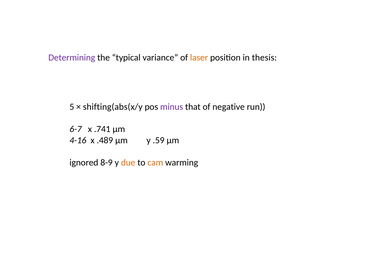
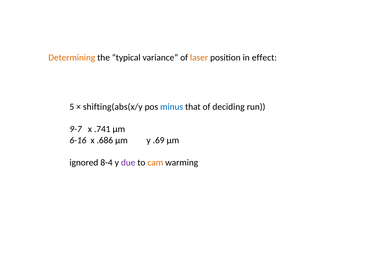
Determining colour: purple -> orange (72, 57)
thesis: thesis -> effect (264, 57)
minus colour: purple -> blue (172, 107)
negative: negative -> deciding (229, 107)
6-7: 6-7 -> 9-7 (76, 129)
4-16: 4-16 -> 6-16 (78, 140)
.489: .489 -> .686 (105, 140)
.59: .59 -> .69 (159, 140)
8-9: 8-9 -> 8-4 (107, 163)
due colour: orange -> purple (128, 163)
